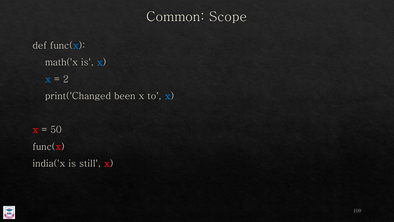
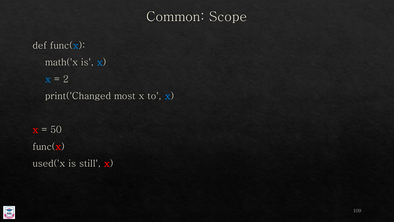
been: been -> most (125, 96)
india('x: india('x -> used('x (49, 163)
